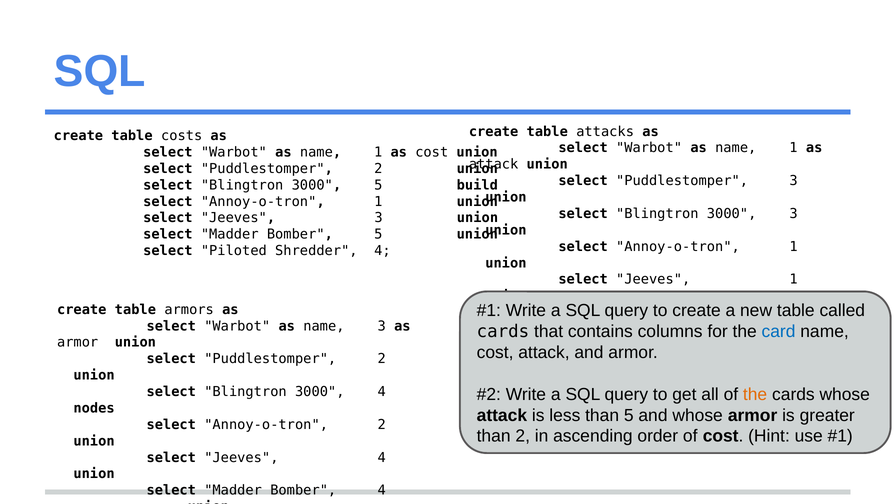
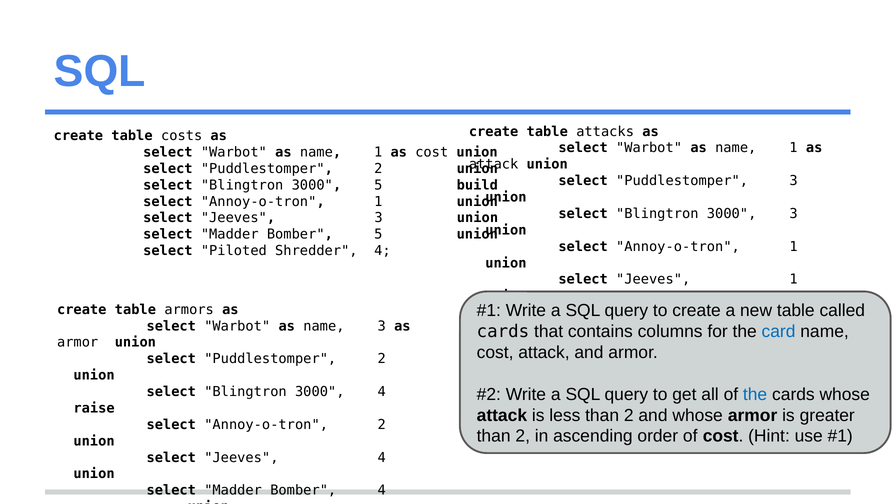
the colour: orange -> blue (755, 394)
nodes: nodes -> raise (94, 408)
less than 5: 5 -> 2 (629, 415)
